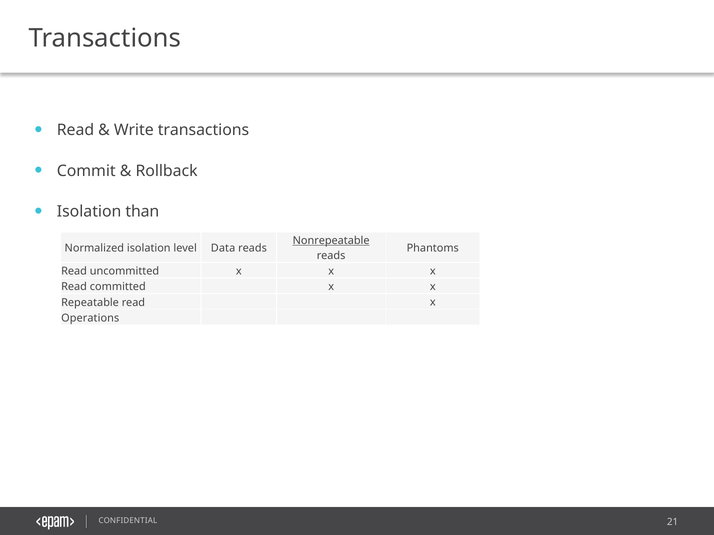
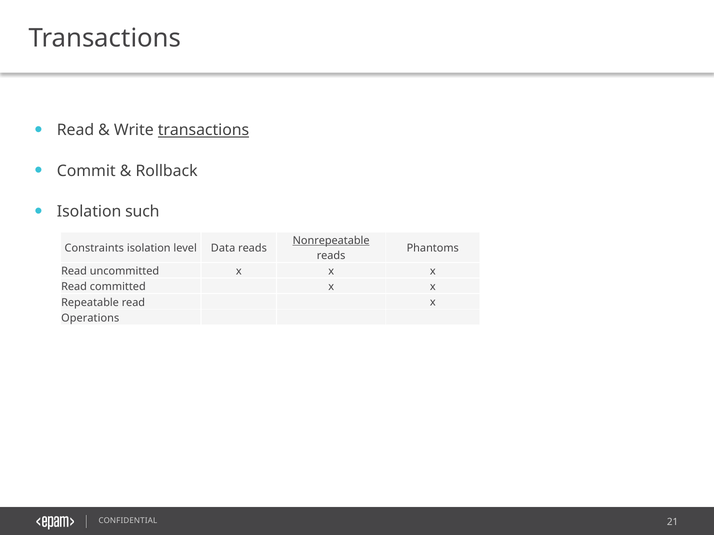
transactions underline: none -> present (203, 130)
than: than -> such (142, 212)
Normalized: Normalized -> Constraints (94, 248)
